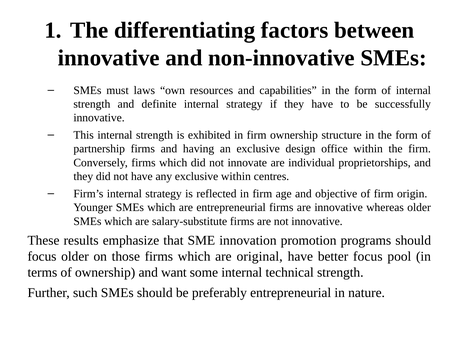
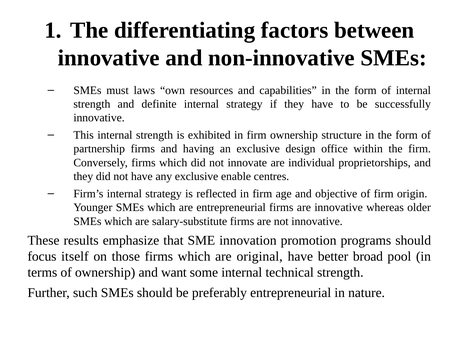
exclusive within: within -> enable (236, 177)
focus older: older -> itself (75, 257)
better focus: focus -> broad (368, 257)
